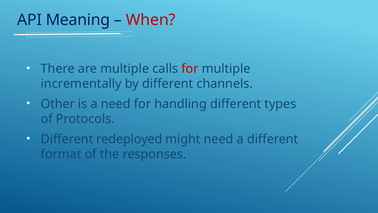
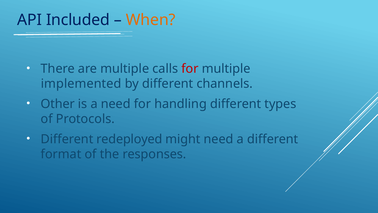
Meaning: Meaning -> Included (78, 20)
When colour: red -> orange (151, 20)
incrementally: incrementally -> implemented (81, 84)
